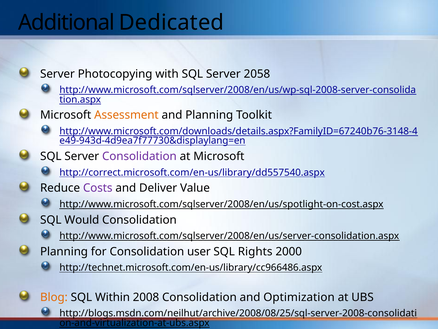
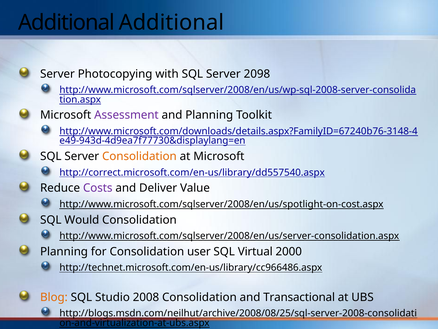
Additional Dedicated: Dedicated -> Additional (171, 23)
2058: 2058 -> 2098 (257, 74)
Assessment colour: orange -> purple (126, 115)
Consolidation colour: purple -> orange (139, 156)
Rights: Rights -> Virtual (255, 251)
Within: Within -> Studio (112, 297)
Optimization: Optimization -> Transactional (299, 297)
